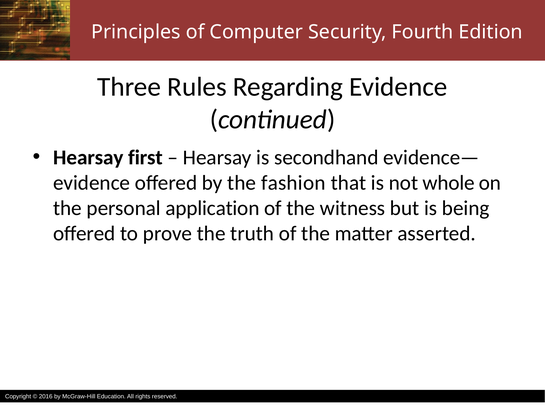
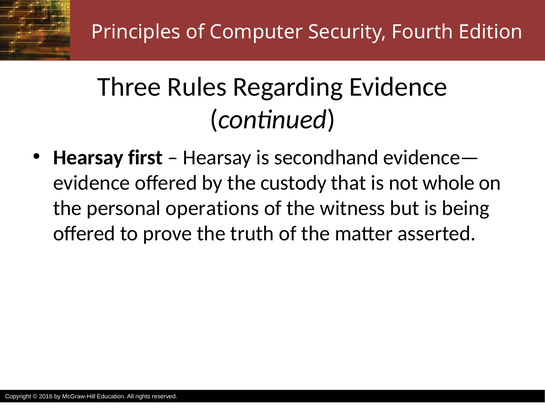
fashion: fashion -> custody (294, 183)
application: application -> operations (212, 209)
